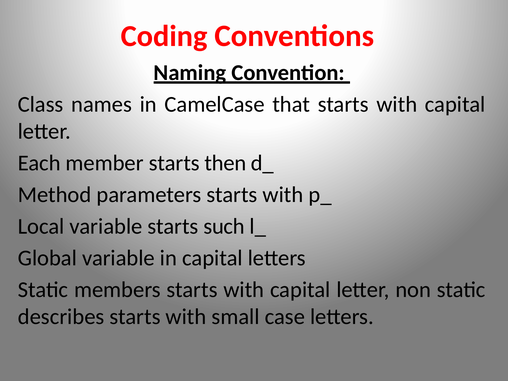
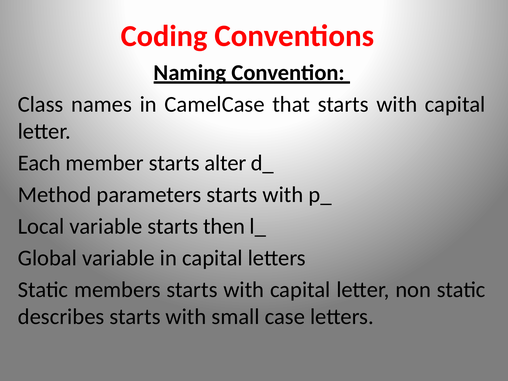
then: then -> alter (225, 163)
such: such -> then (224, 226)
